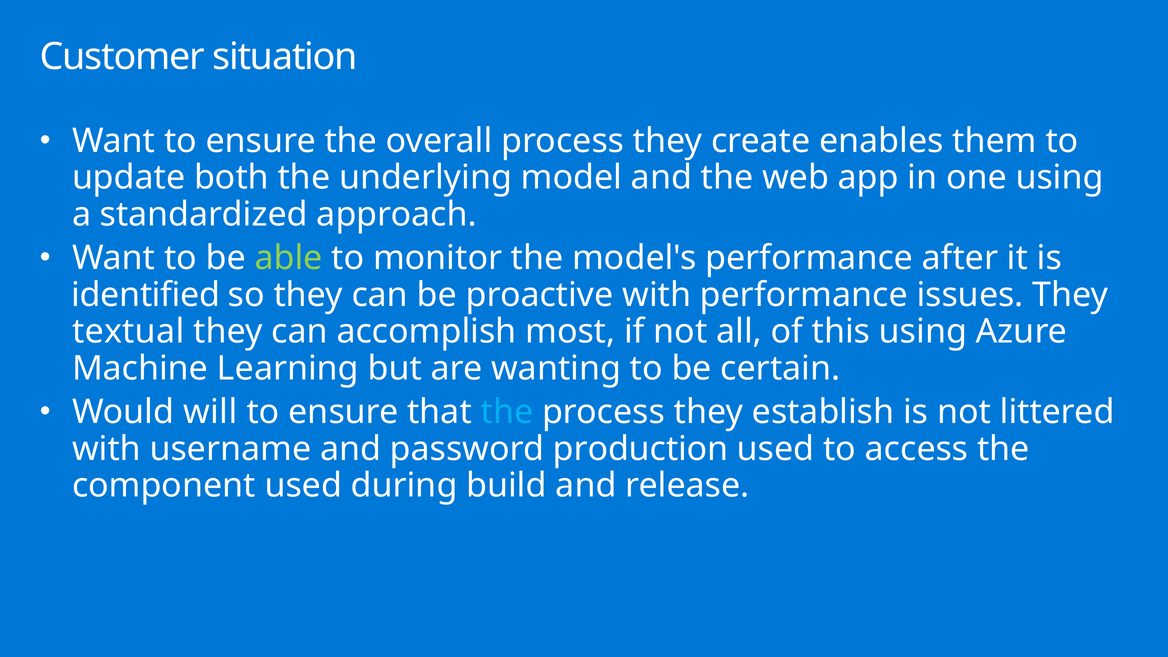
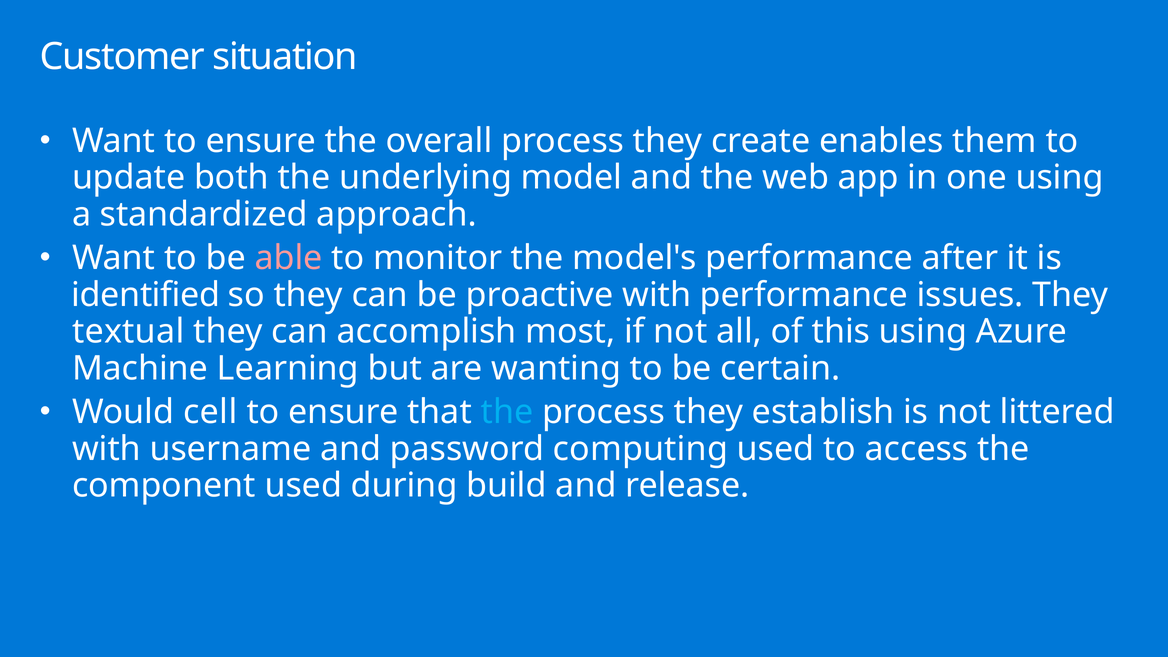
able colour: light green -> pink (289, 258)
will: will -> cell (210, 412)
production: production -> computing (640, 449)
